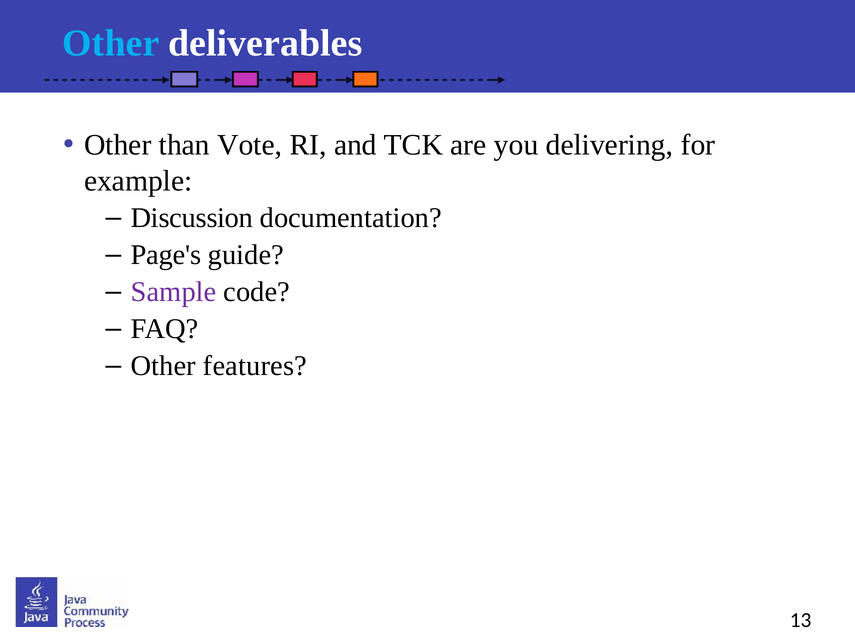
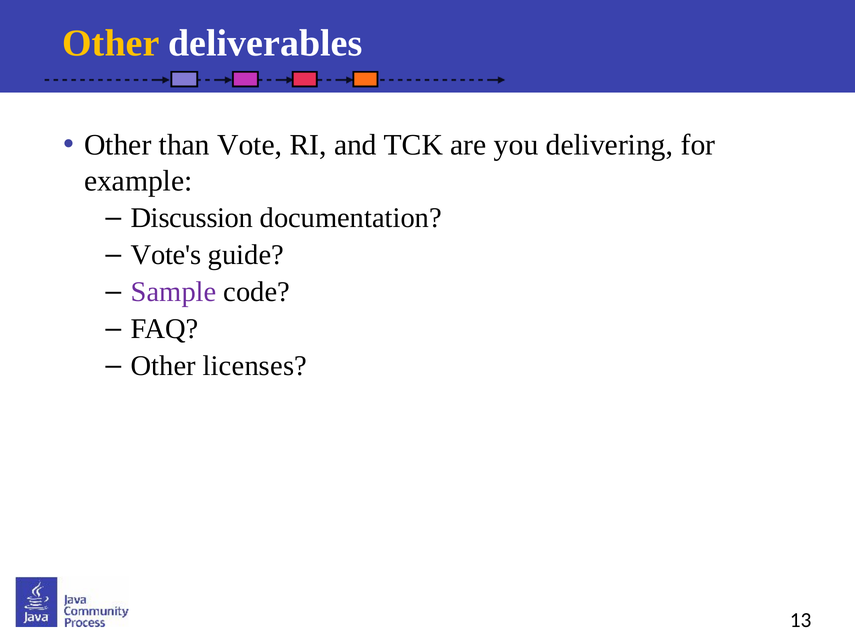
Other colour: light blue -> yellow (111, 43)
Page's: Page's -> Vote's (166, 255)
features: features -> licenses (255, 366)
